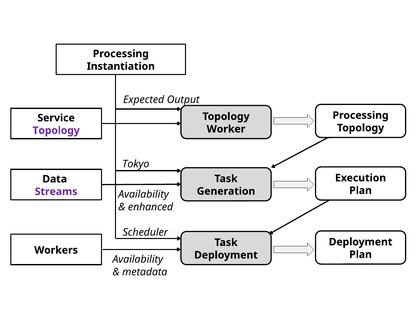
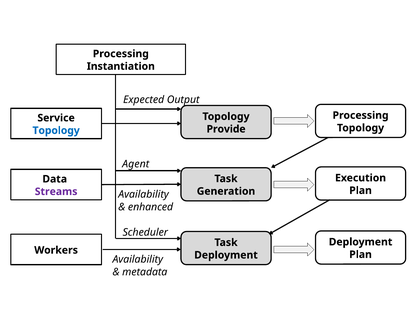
Worker: Worker -> Provide (226, 129)
Topology colour: purple -> blue (56, 130)
Tokyo: Tokyo -> Agent (136, 164)
